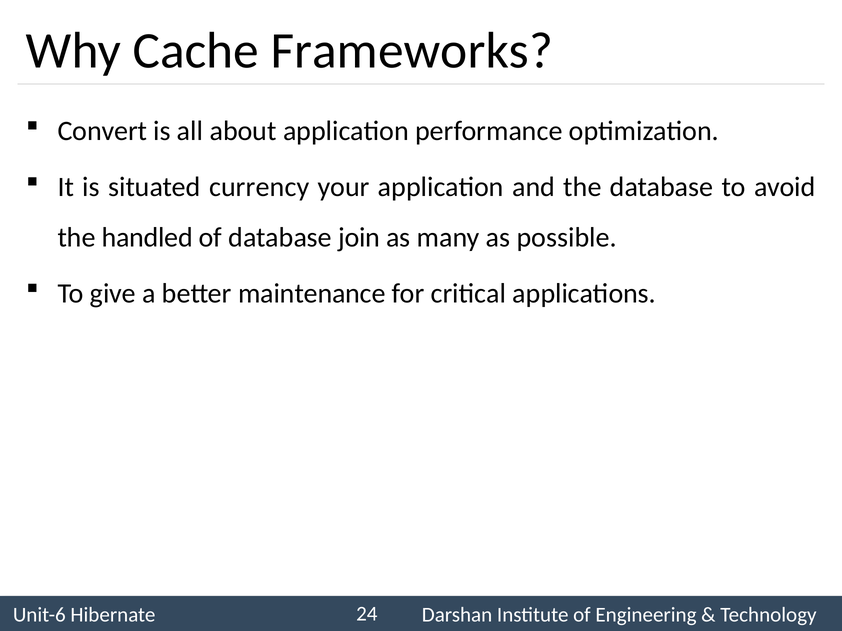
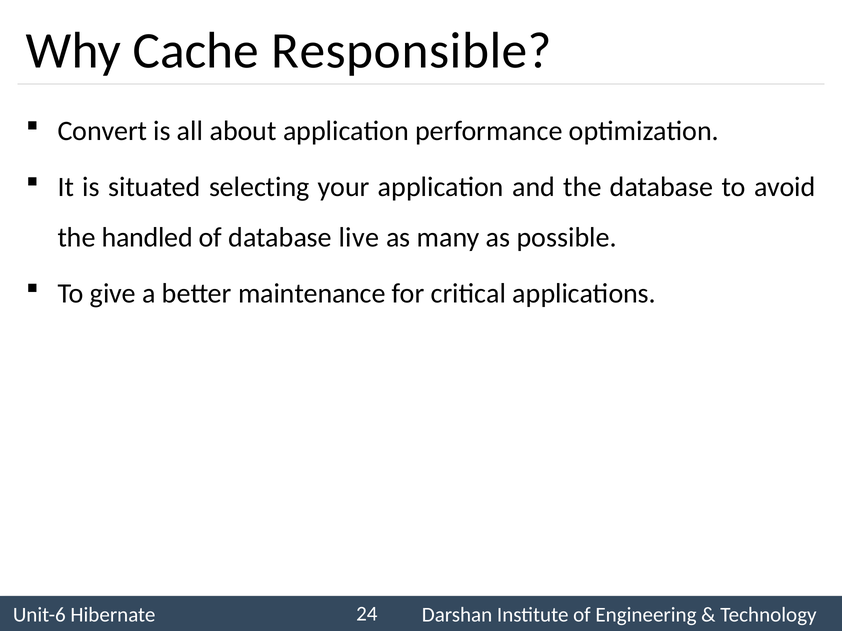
Frameworks: Frameworks -> Responsible (412, 51)
currency: currency -> selecting (259, 187)
join: join -> live (359, 238)
